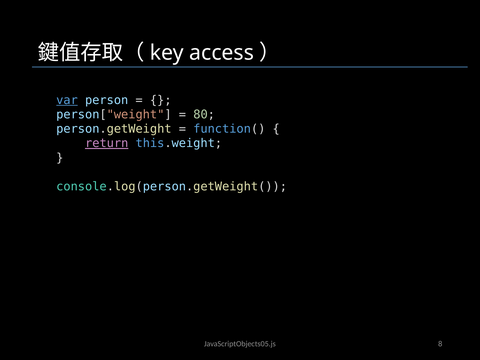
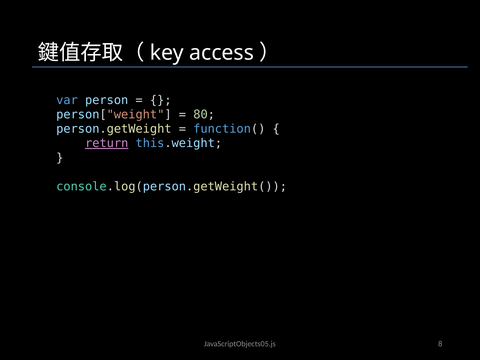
var underline: present -> none (67, 100)
